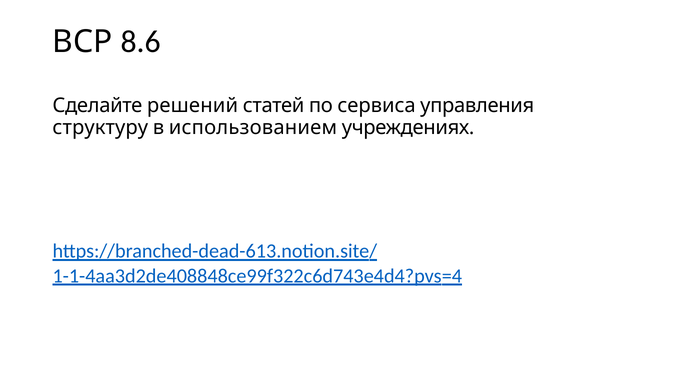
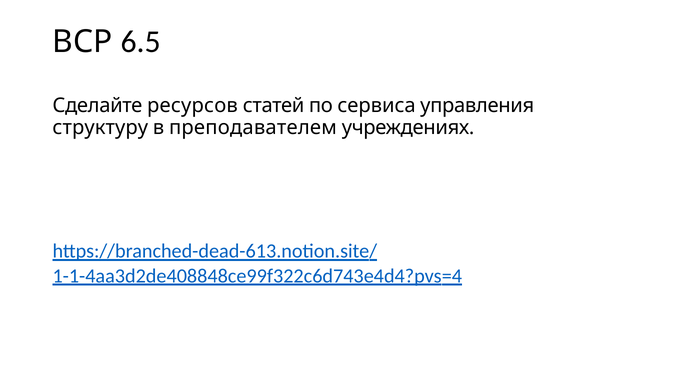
8.6: 8.6 -> 6.5 (141, 42)
решений: решений -> ресурсов (193, 106)
использованием: использованием -> преподавателем (253, 127)
